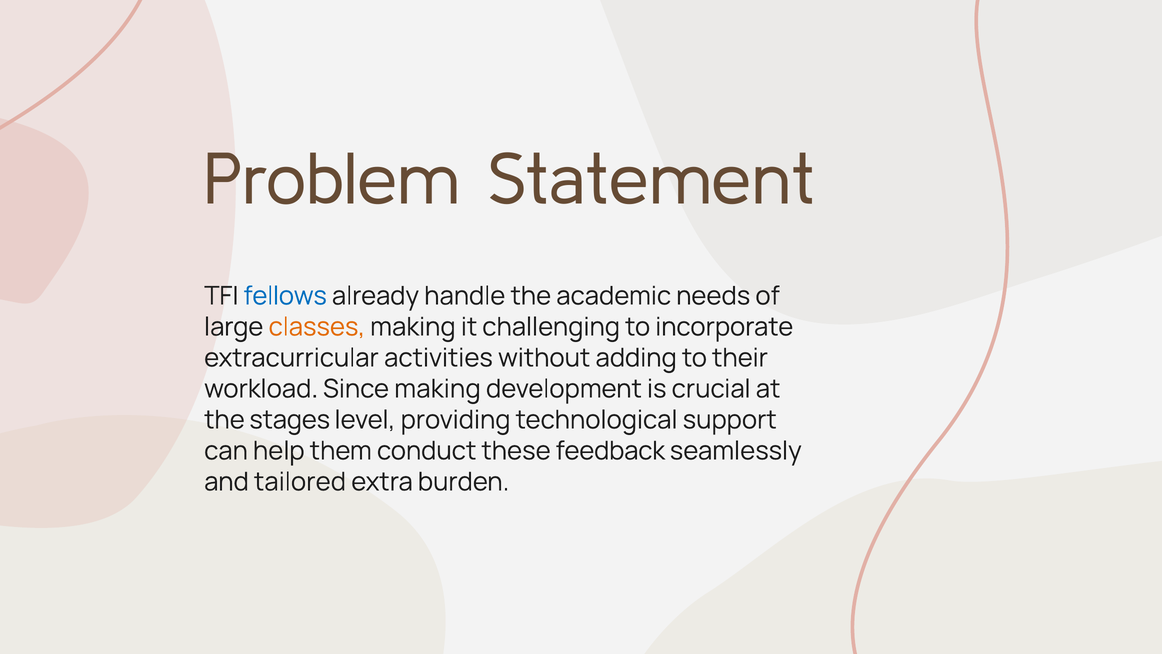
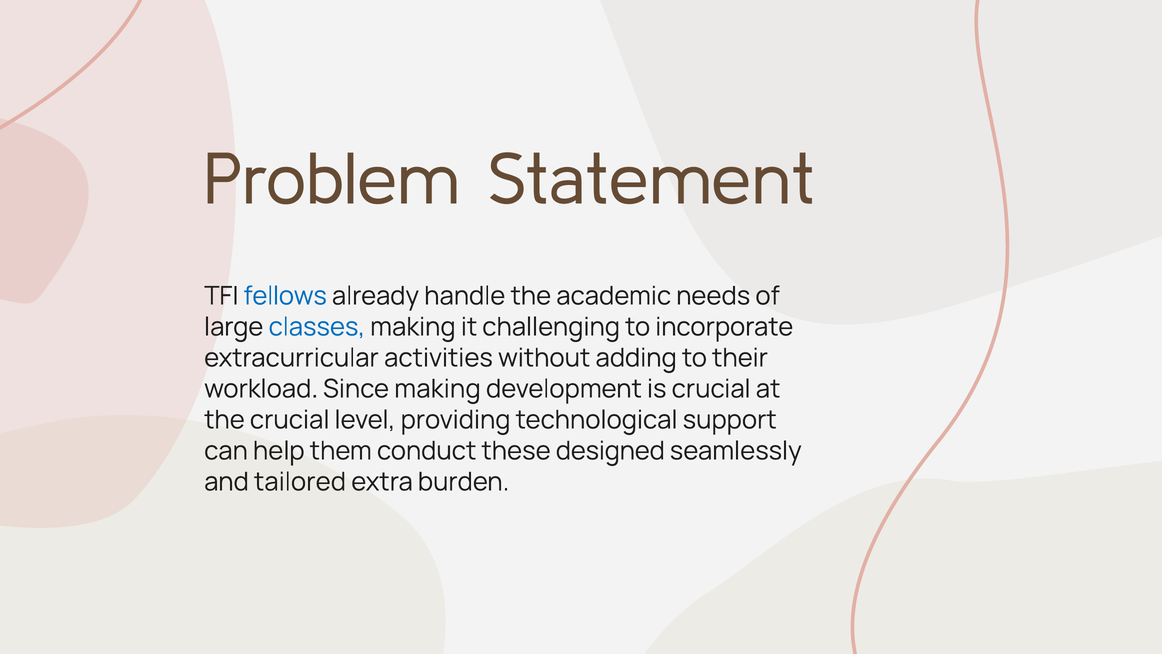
classes colour: orange -> blue (317, 327)
the stages: stages -> crucial (290, 420)
feedback: feedback -> designed (610, 451)
